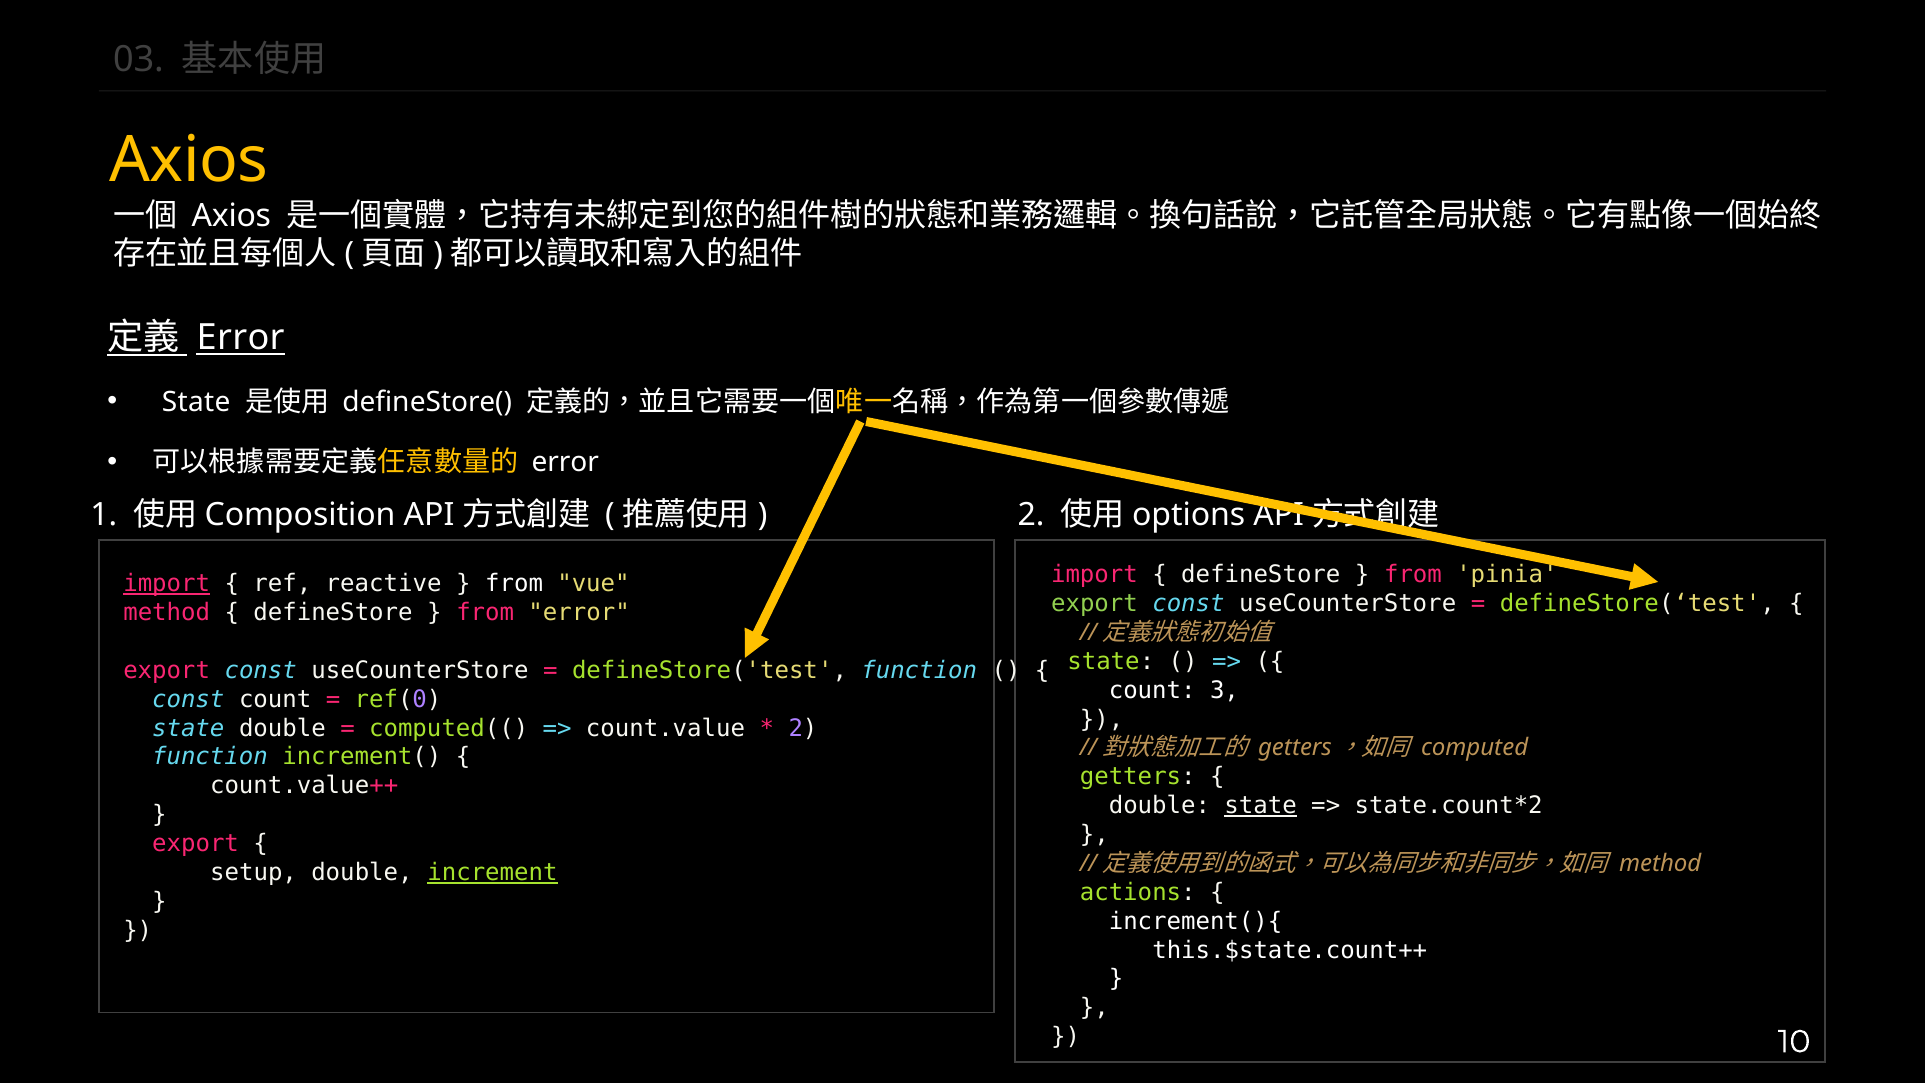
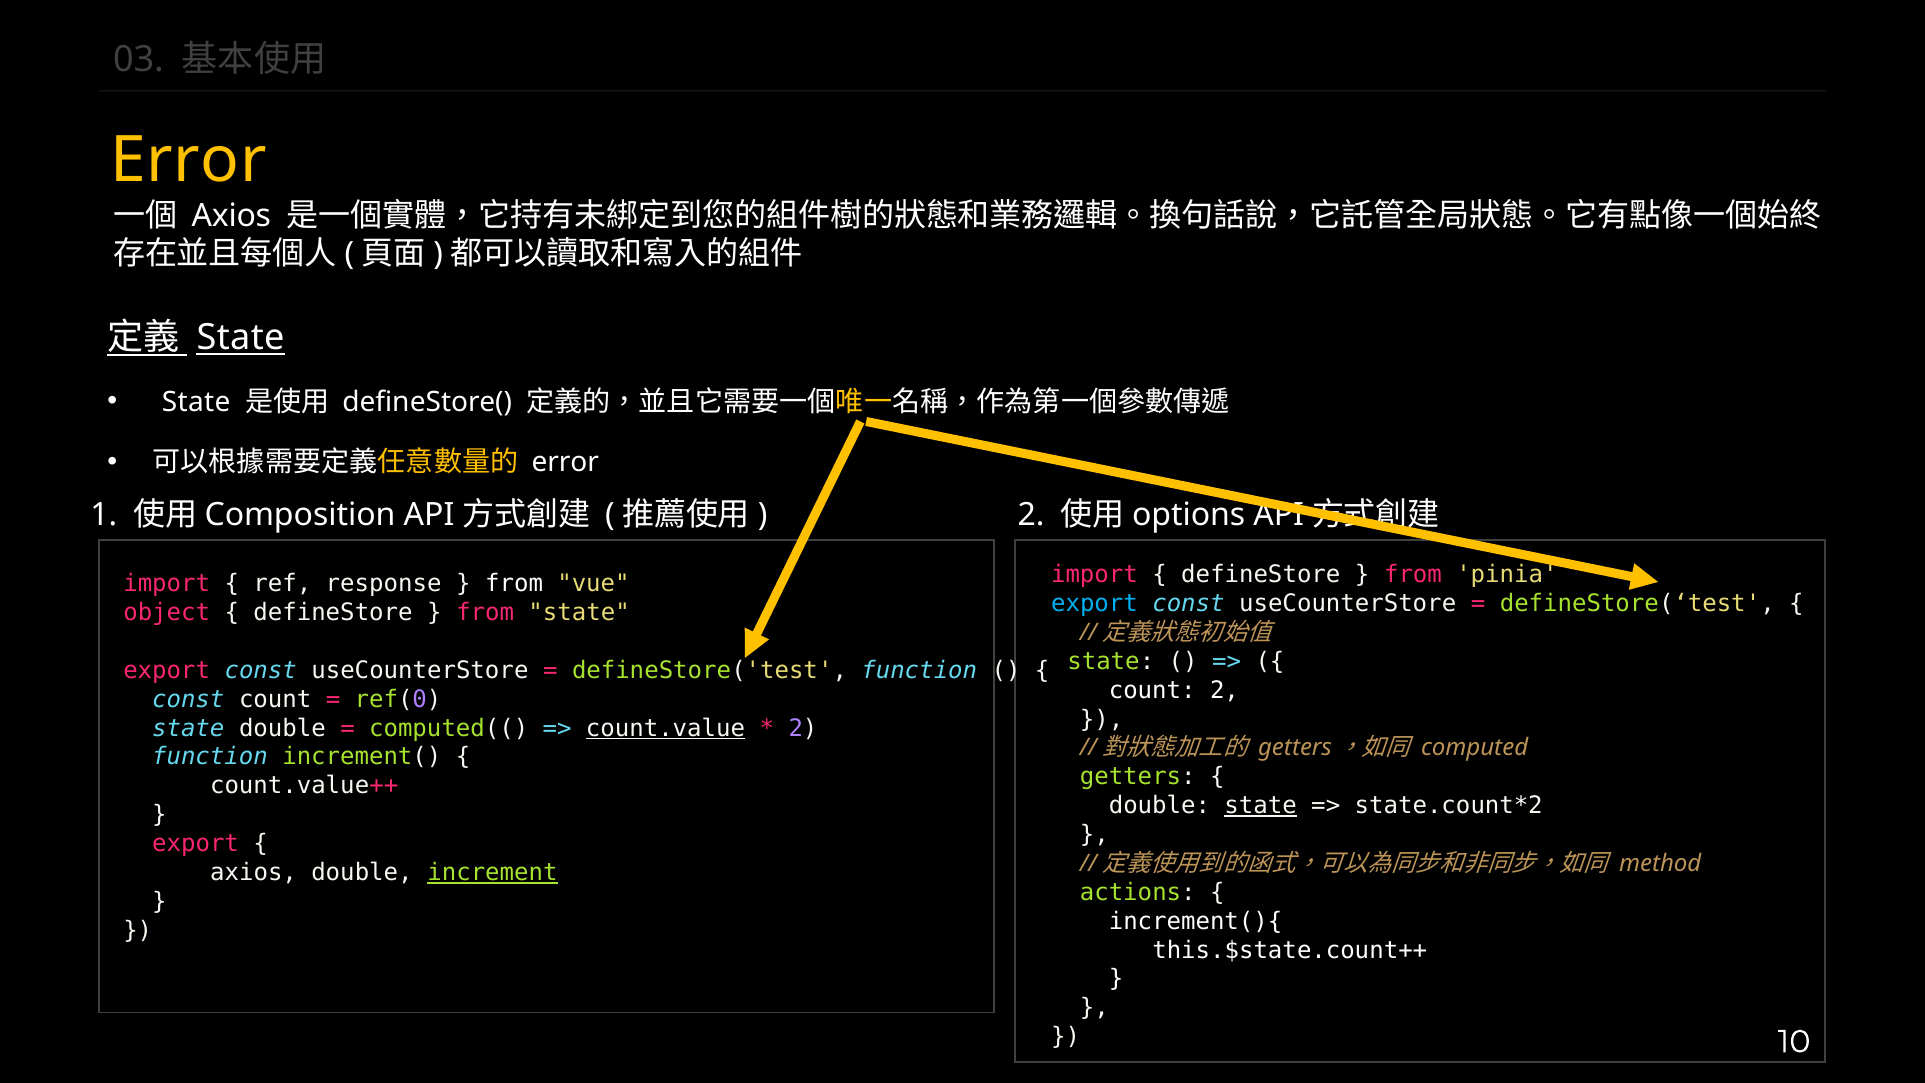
Axios: Axios -> Error (188, 160)
Error: Error -> State (241, 338)
import underline: present -> none (167, 584)
reactive: reactive -> response (384, 584)
export colour: light green -> light blue (1094, 603)
method: method -> object (167, 613)
from error: error -> state (579, 613)
count 3: 3 -> 2 (1224, 690)
count.value underline: none -> present (666, 728)
setup: setup -> axios (254, 872)
